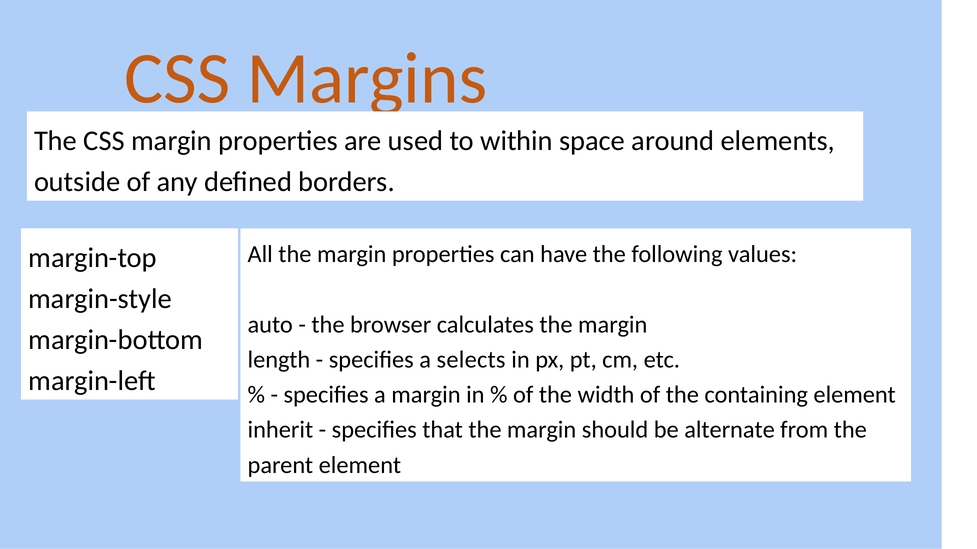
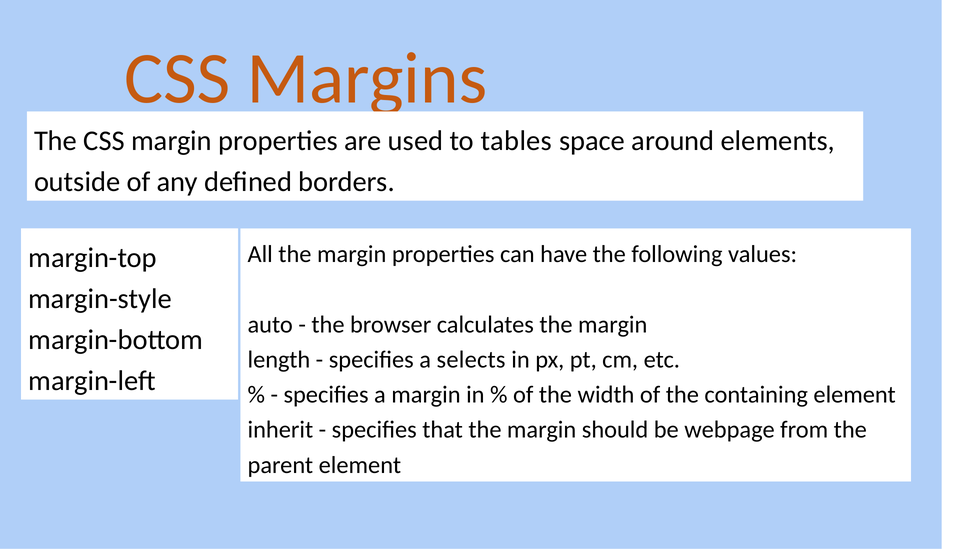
within: within -> tables (516, 141)
alternate: alternate -> webpage (730, 430)
